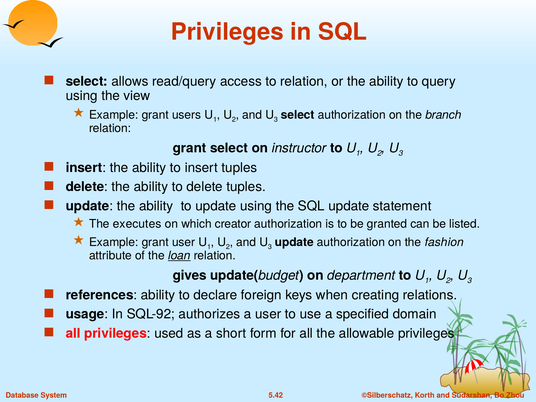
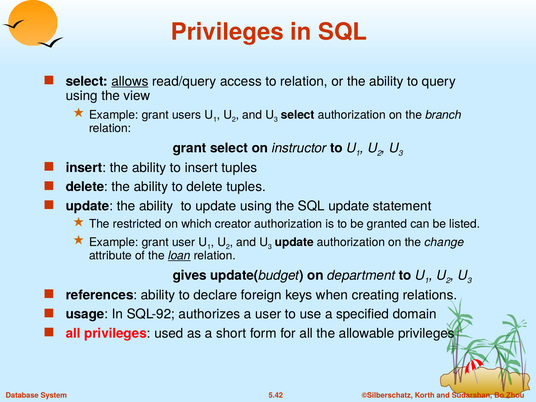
allows underline: none -> present (130, 81)
executes: executes -> restricted (137, 224)
fashion: fashion -> change (444, 242)
